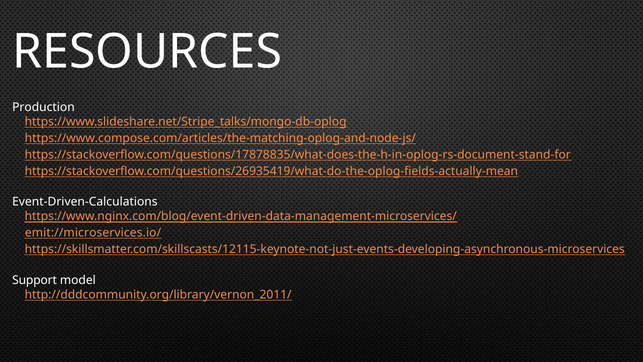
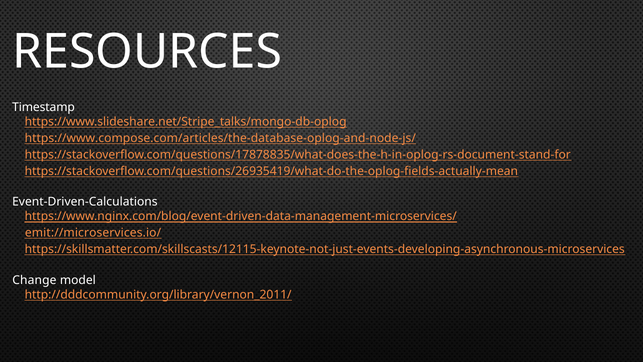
Production: Production -> Timestamp (44, 107)
https://www.compose.com/articles/the-matching-oplog-and-node-js/: https://www.compose.com/articles/the-matching-oplog-and-node-js/ -> https://www.compose.com/articles/the-database-oplog-and-node-js/ (220, 138)
Support: Support -> Change (34, 280)
